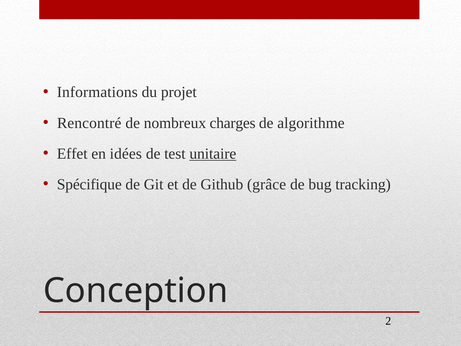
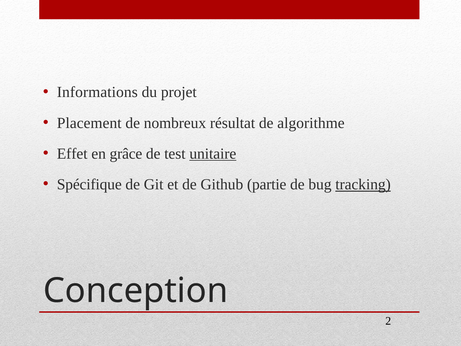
Rencontré: Rencontré -> Placement (89, 123)
charges: charges -> résultat (233, 123)
idées: idées -> grâce (126, 154)
grâce: grâce -> partie (267, 184)
tracking underline: none -> present (363, 184)
